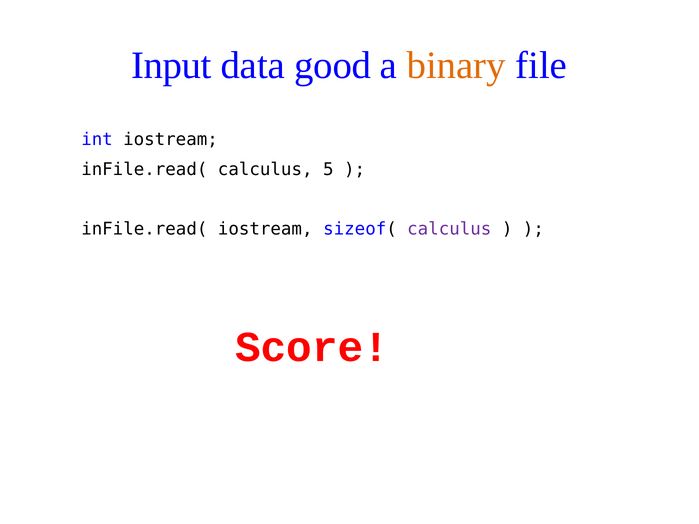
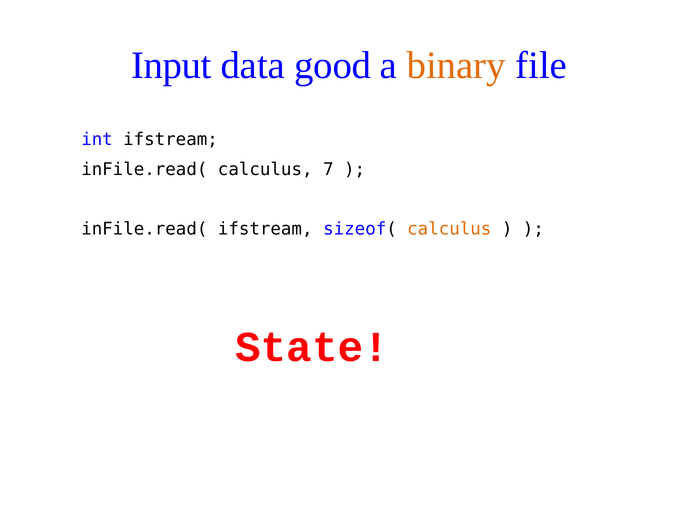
int iostream: iostream -> ifstream (170, 140)
5: 5 -> 7 (328, 169)
inFile.read( iostream: iostream -> ifstream (265, 229)
calculus colour: purple -> orange (449, 229)
Score: Score -> State (312, 348)
